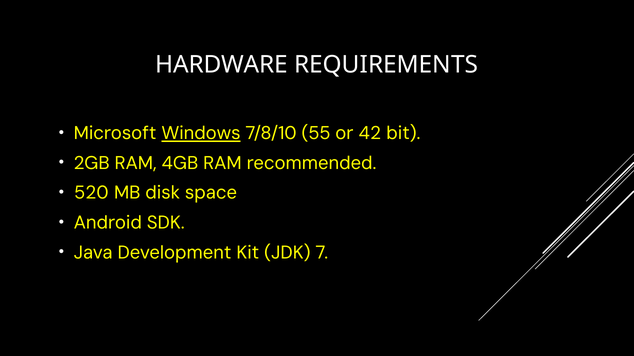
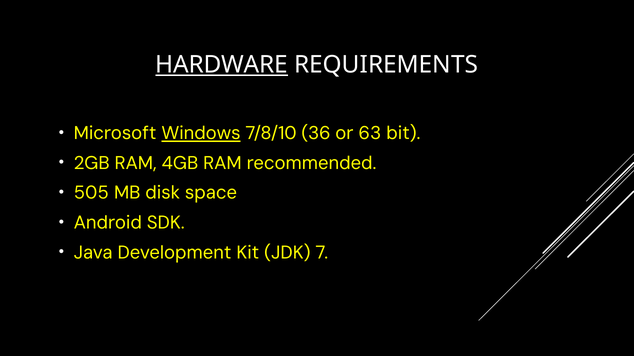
HARDWARE underline: none -> present (222, 65)
55: 55 -> 36 (316, 134)
42: 42 -> 63 (370, 134)
520: 520 -> 505 (91, 193)
